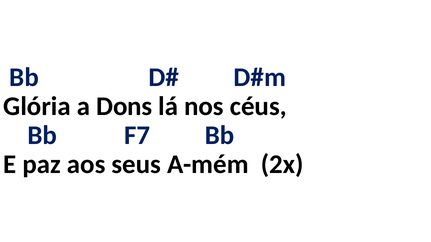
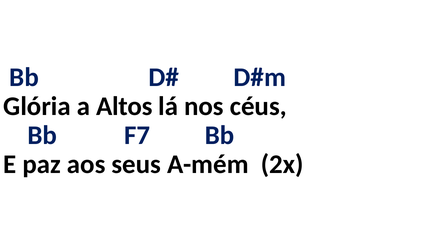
Dons: Dons -> Altos (124, 106)
